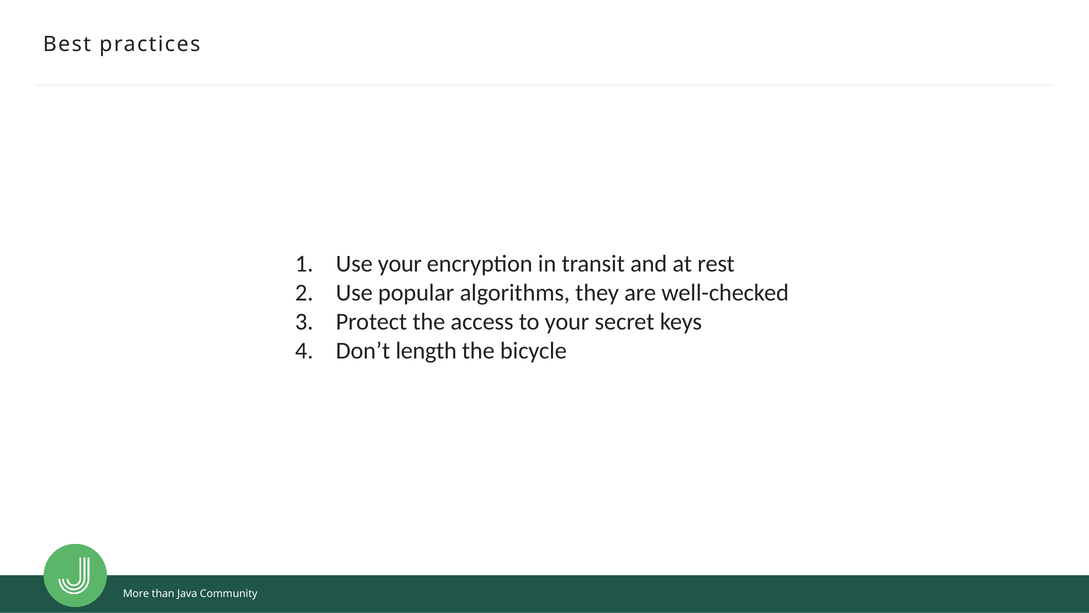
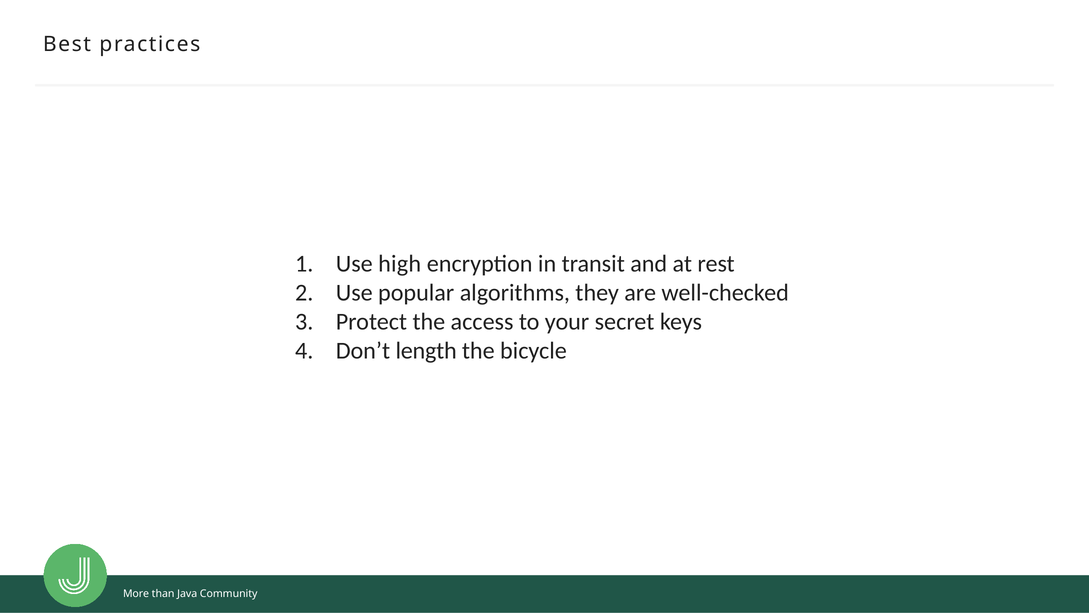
Use your: your -> high (400, 264)
